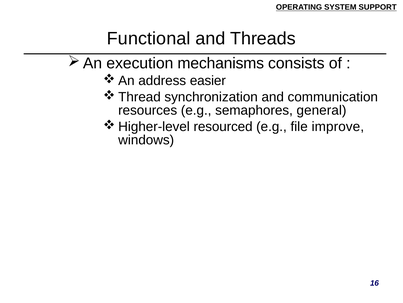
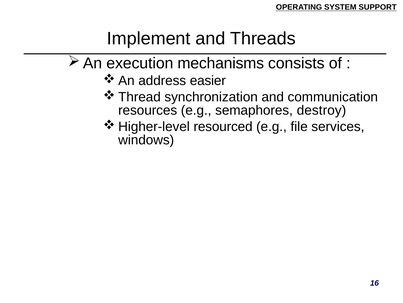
Functional: Functional -> Implement (149, 39)
general: general -> destroy (321, 110)
improve: improve -> services (338, 126)
